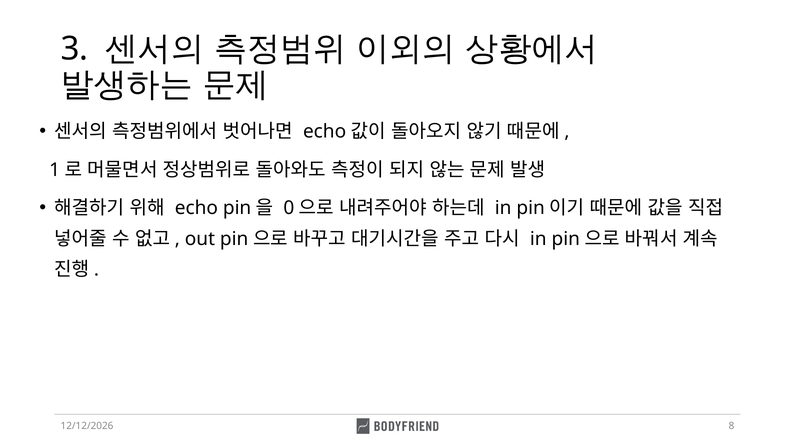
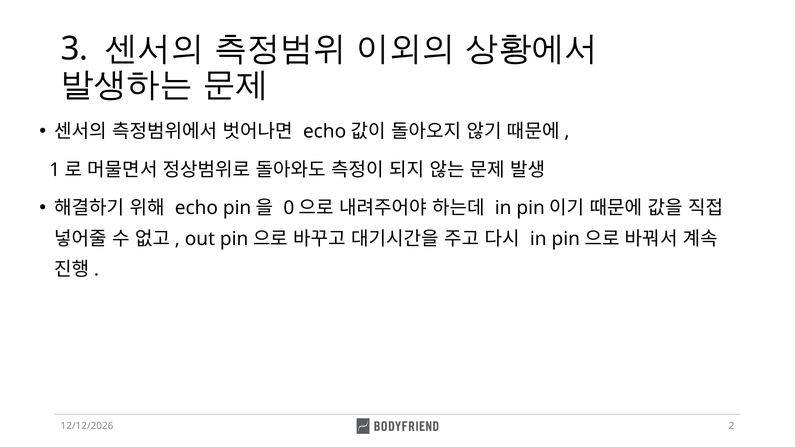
8: 8 -> 2 (732, 426)
